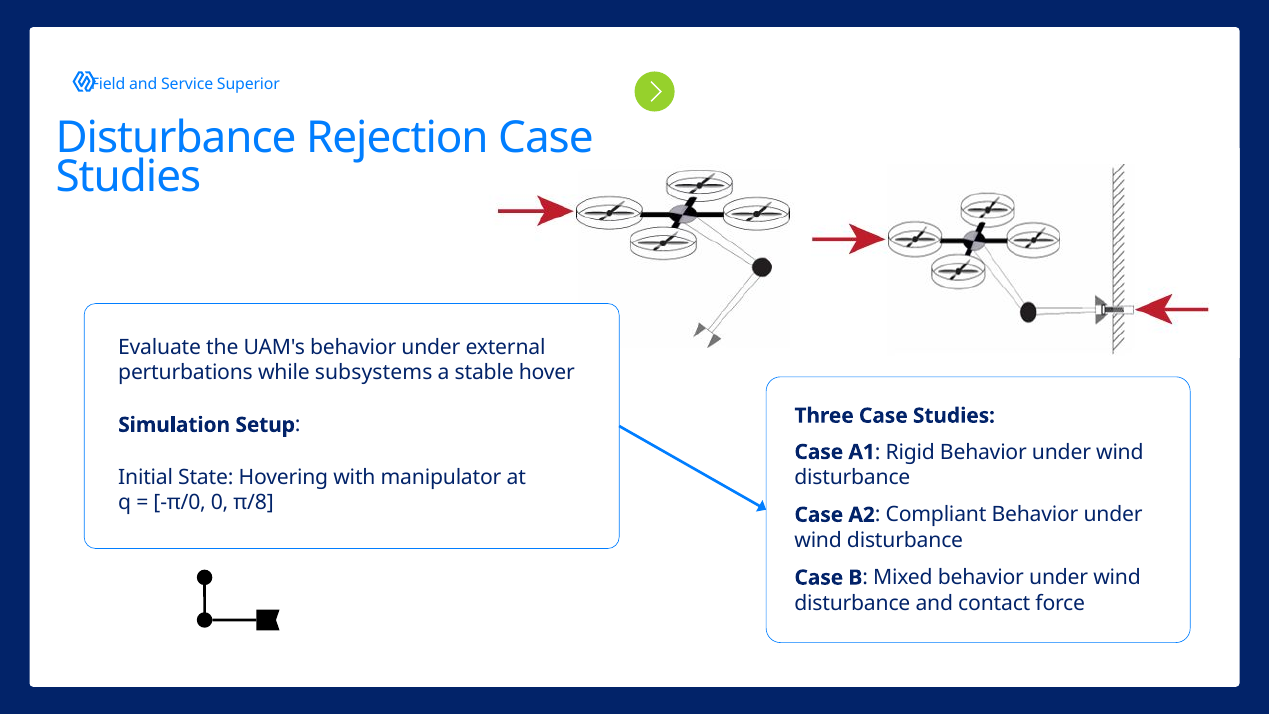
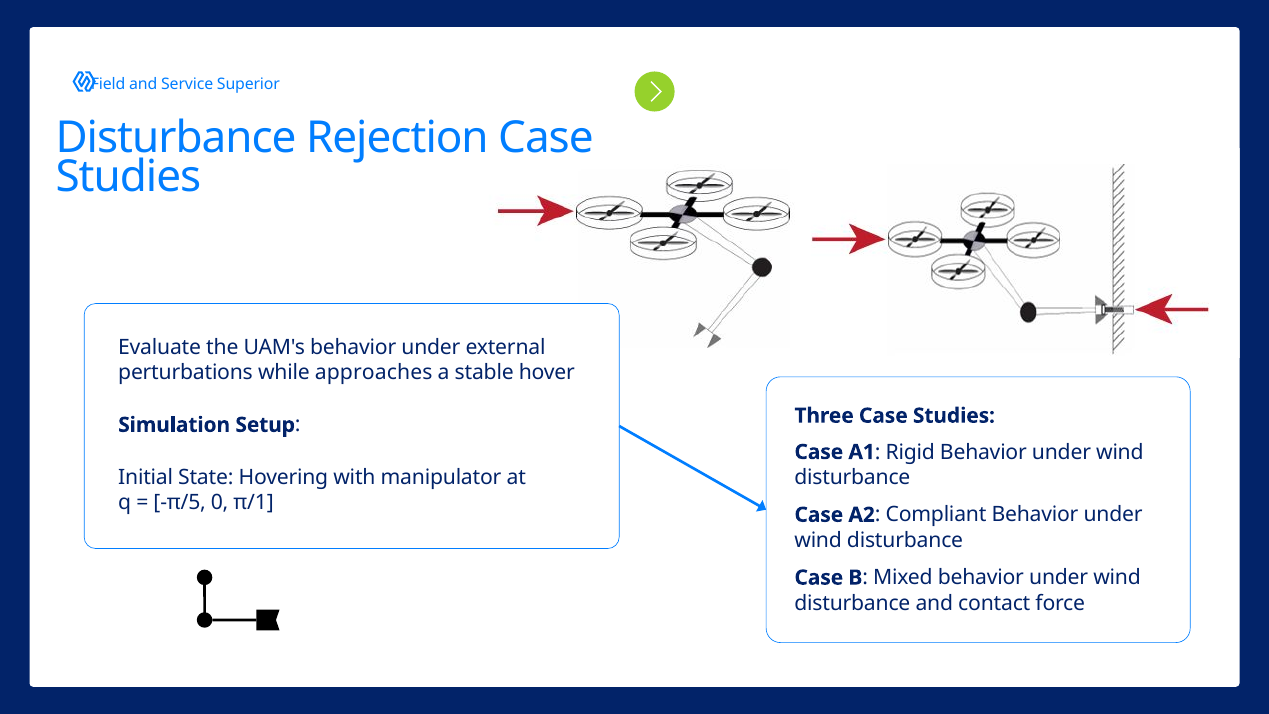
subsystems: subsystems -> approaches (374, 373)
π/0: π/0 -> π/5 (180, 502)
π/8: π/8 -> π/1 (254, 502)
